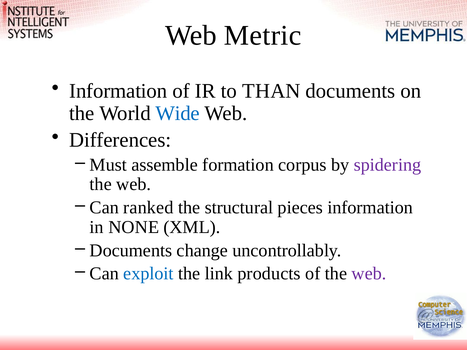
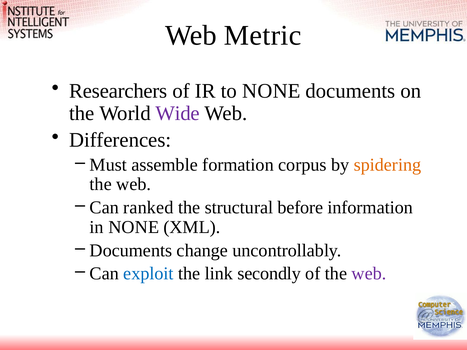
Information: Information -> Researchers (118, 91)
to THAN: THAN -> NONE (271, 91)
Wide colour: blue -> purple (178, 114)
spidering colour: purple -> orange (387, 165)
pieces: pieces -> before (300, 208)
products: products -> secondly (269, 274)
